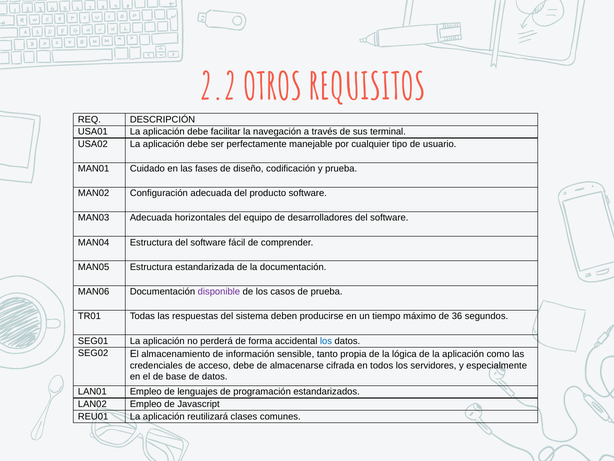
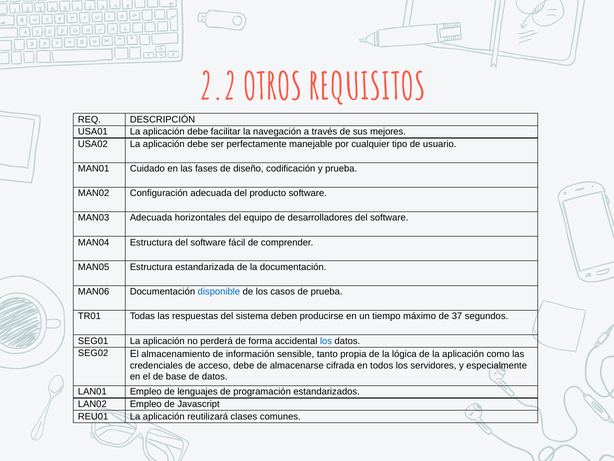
terminal: terminal -> mejores (388, 132)
disponible colour: purple -> blue (219, 291)
36: 36 -> 37 (457, 316)
